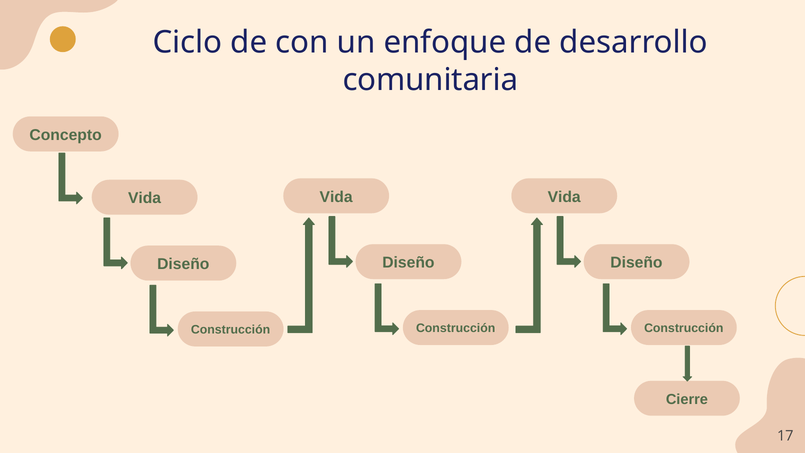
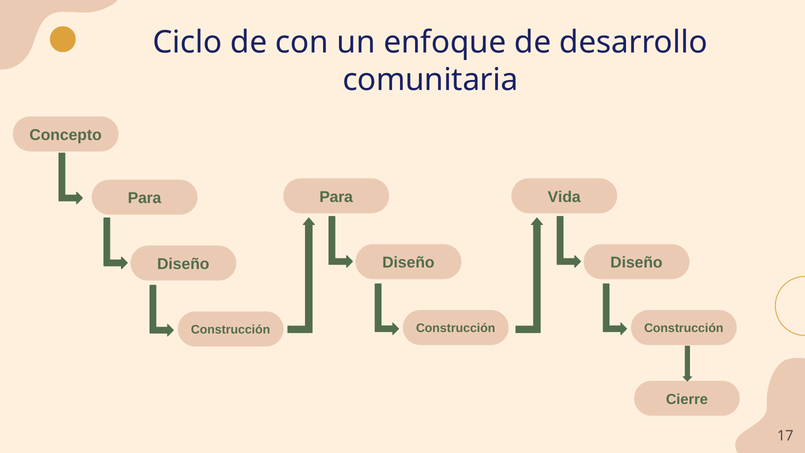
Vida: Vida -> Para (336, 197)
Vida: Vida -> Para (145, 198)
